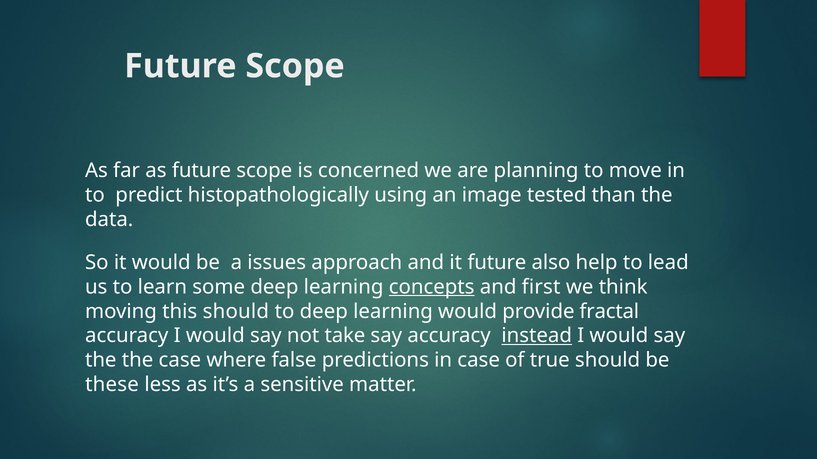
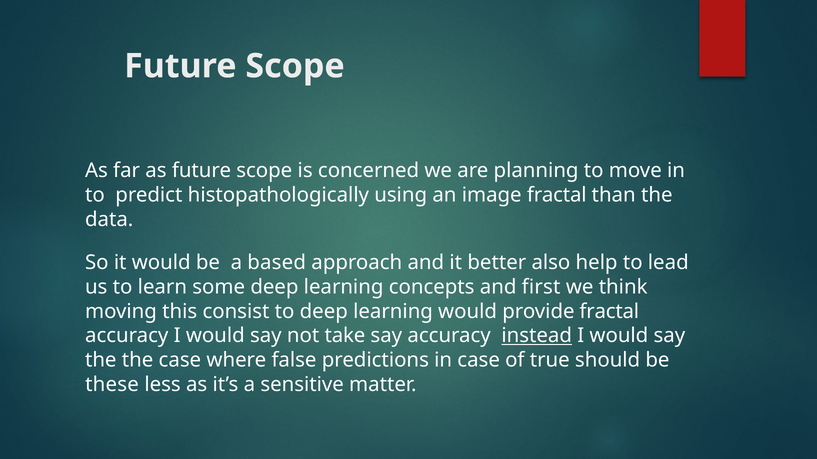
image tested: tested -> fractal (557, 195)
issues: issues -> based (277, 263)
it future: future -> better (497, 263)
concepts underline: present -> none (432, 287)
this should: should -> consist (236, 312)
